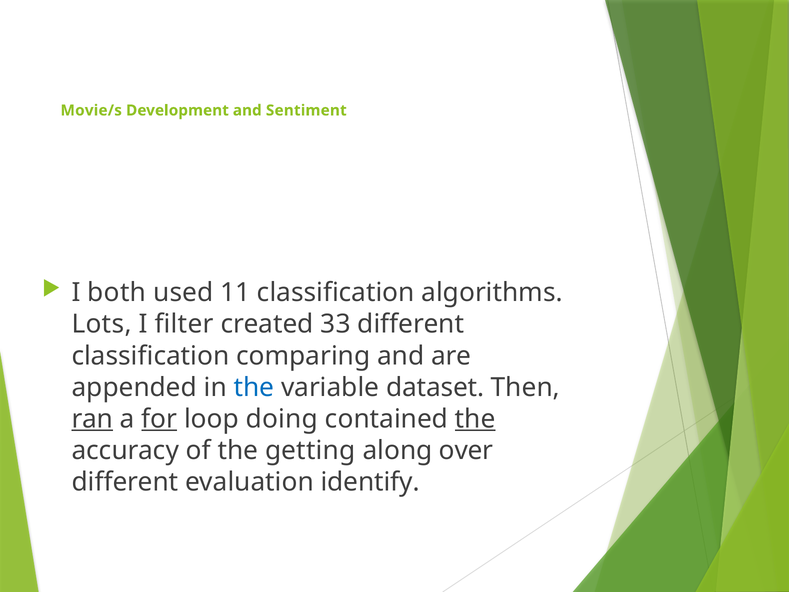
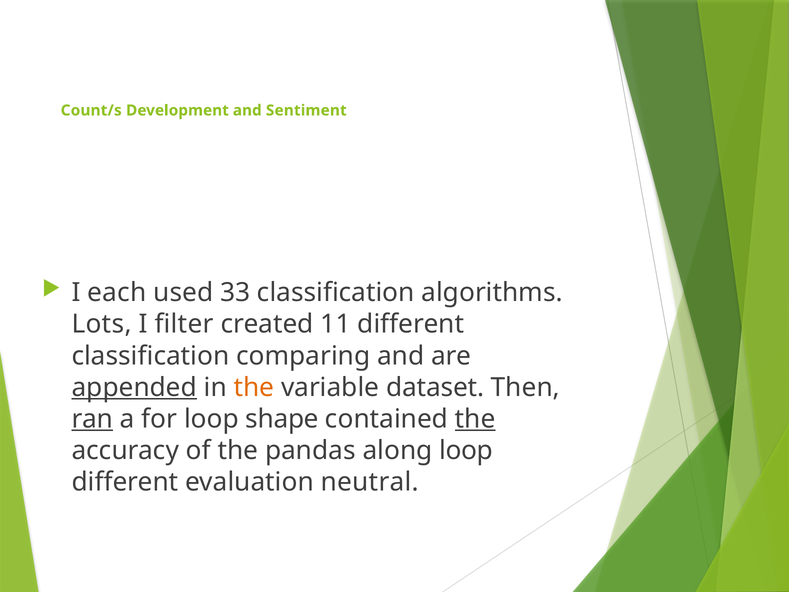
Movie/s: Movie/s -> Count/s (91, 110)
both: both -> each (117, 293)
11: 11 -> 33 (235, 293)
33: 33 -> 11 (336, 324)
appended underline: none -> present (134, 387)
the colour: blue -> orange (254, 387)
for underline: present -> none (159, 419)
doing: doing -> shape (282, 419)
getting: getting -> pandas (310, 450)
along over: over -> loop (466, 450)
identify: identify -> neutral (370, 482)
